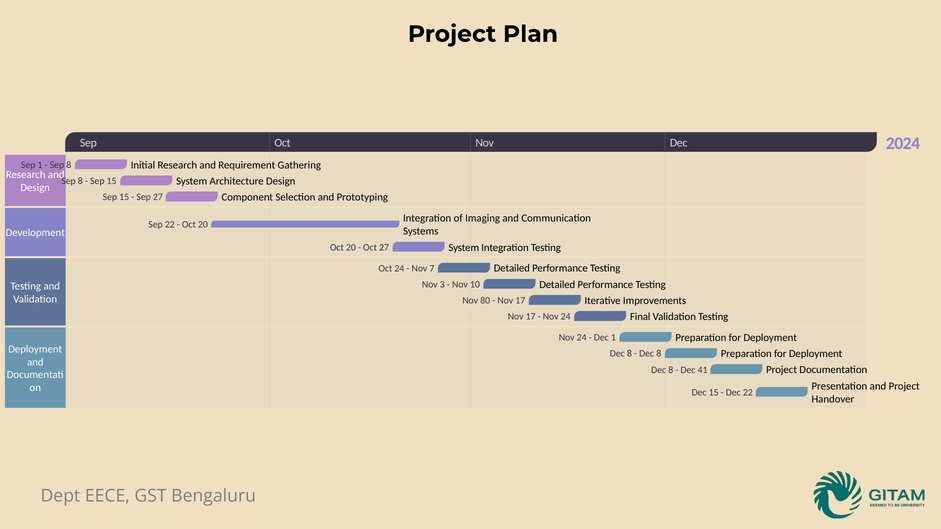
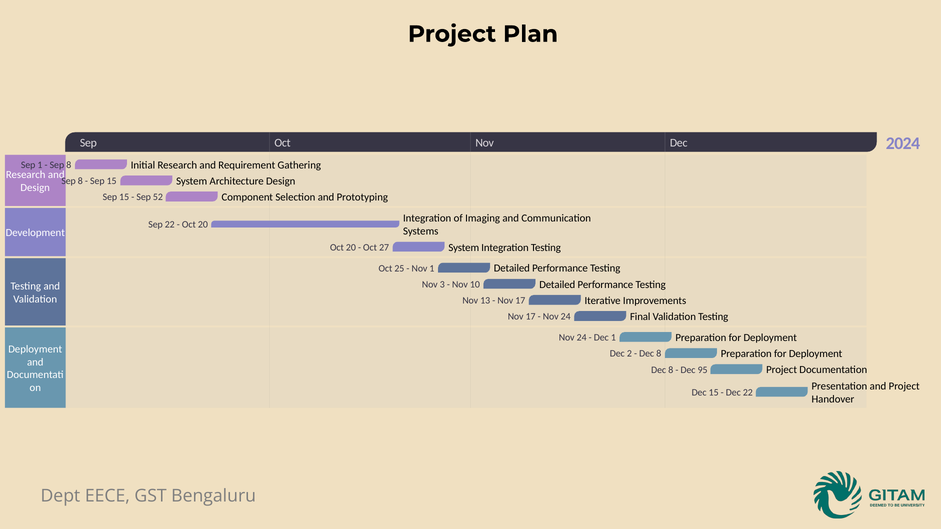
Sep 27: 27 -> 52 (158, 197)
Oct 24: 24 -> 25 (399, 269)
Nov 7: 7 -> 1 (432, 269)
80: 80 -> 13 (485, 301)
8: 8 -> 2 (629, 354)
41: 41 -> 95 (703, 370)
